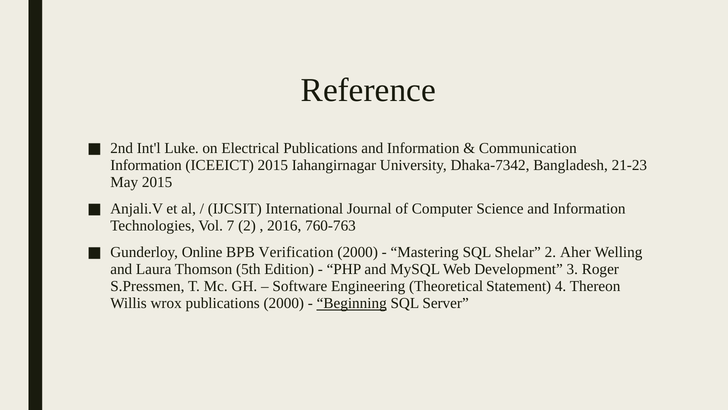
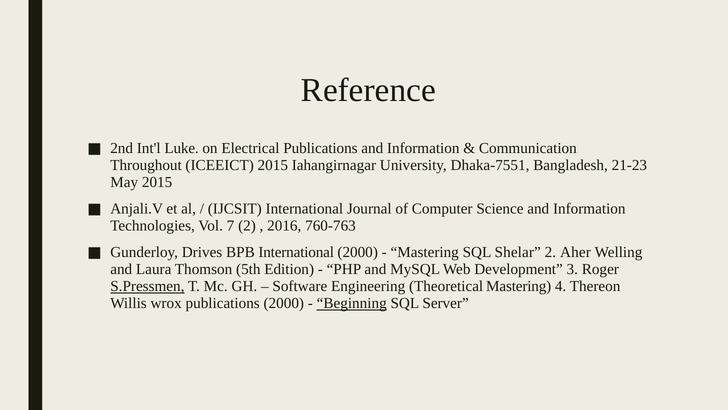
Information: Information -> Throughout (146, 165)
Dhaka-7342: Dhaka-7342 -> Dhaka-7551 (490, 165)
Online: Online -> Drives (202, 252)
BPB Verification: Verification -> International (296, 252)
S.Pressmen underline: none -> present (147, 286)
Theoretical Statement: Statement -> Mastering (519, 286)
